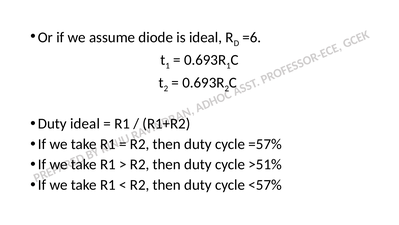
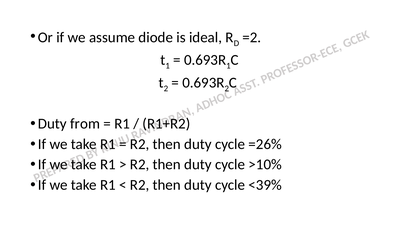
=6: =6 -> =2 (252, 37)
Duty ideal: ideal -> from (85, 123)
=57%: =57% -> =26% (265, 144)
>51%: >51% -> >10% (265, 164)
<57%: <57% -> <39% (265, 184)
